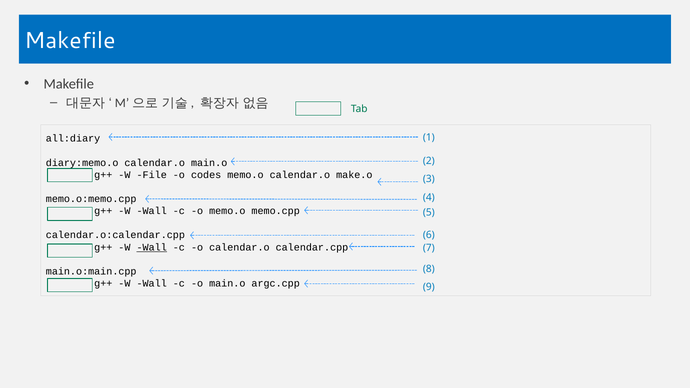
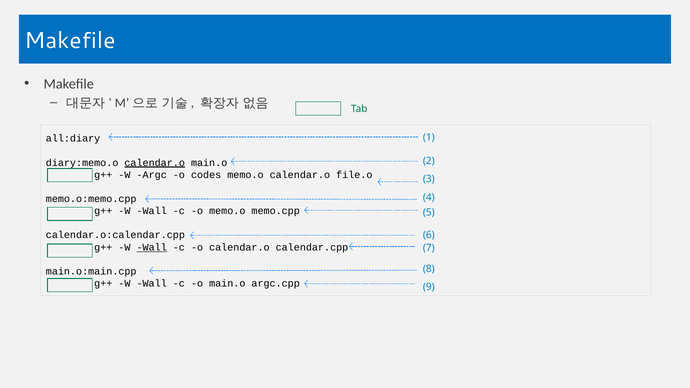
calendar.o underline: none -> present (155, 163)
File: File -> Argc (152, 175)
make.o: make.o -> file.o (354, 175)
